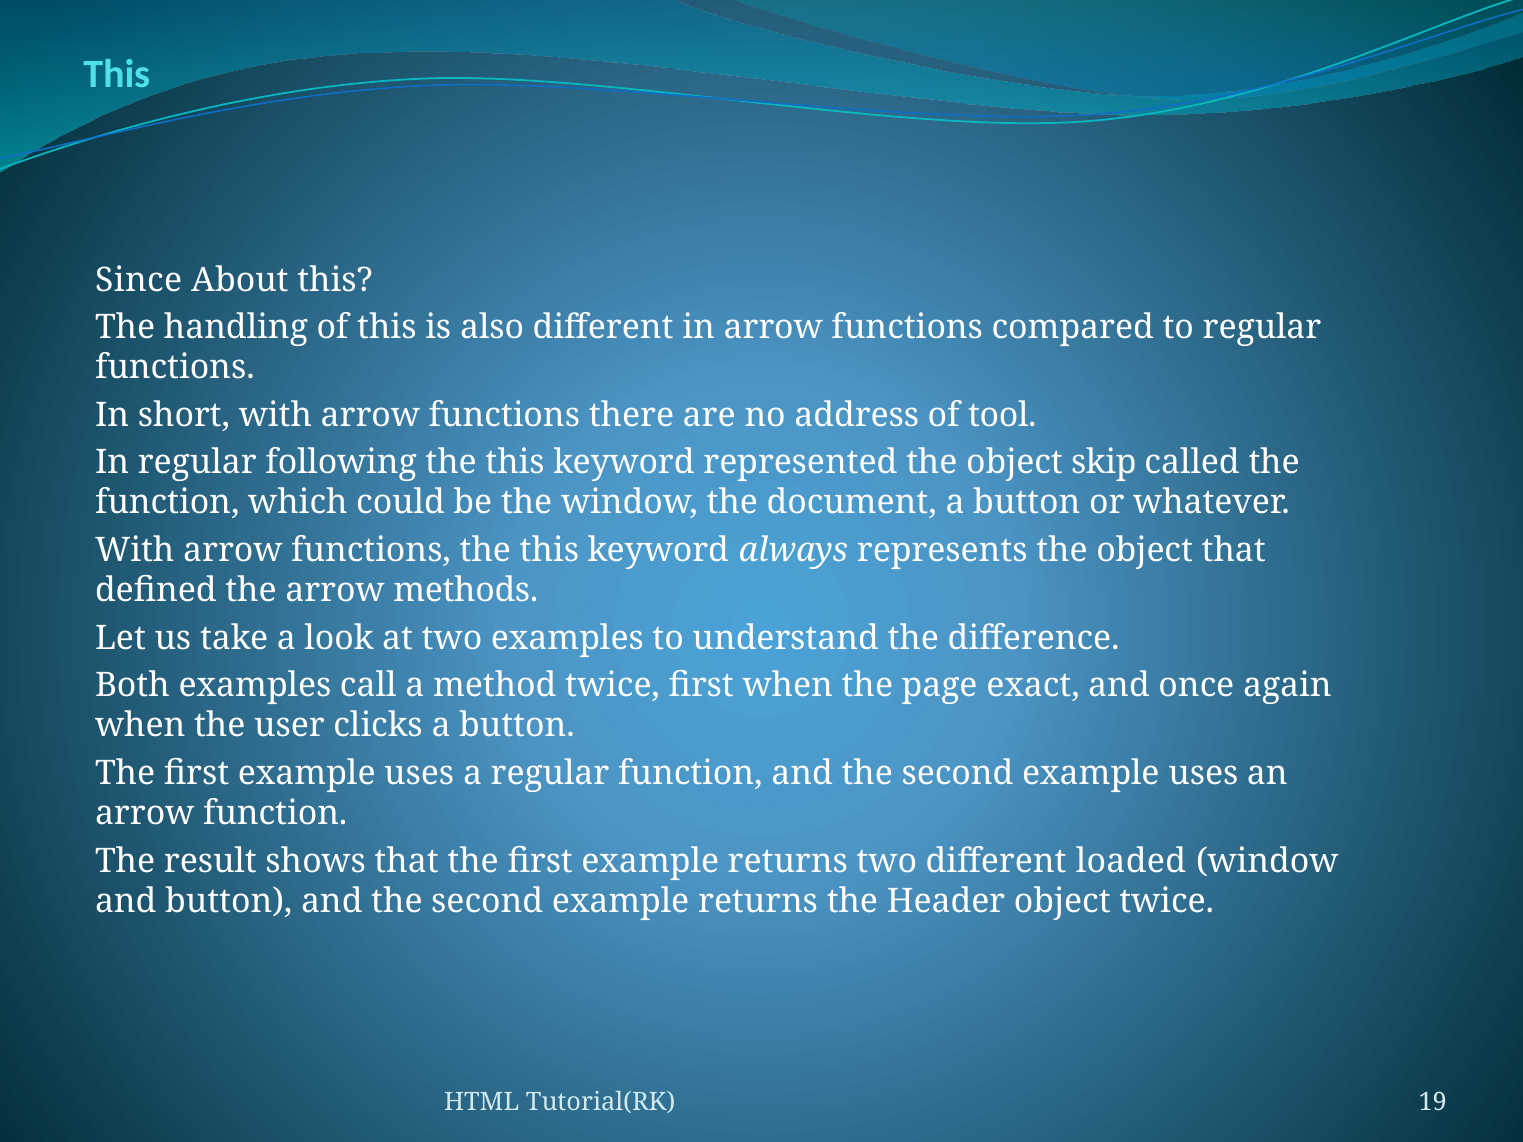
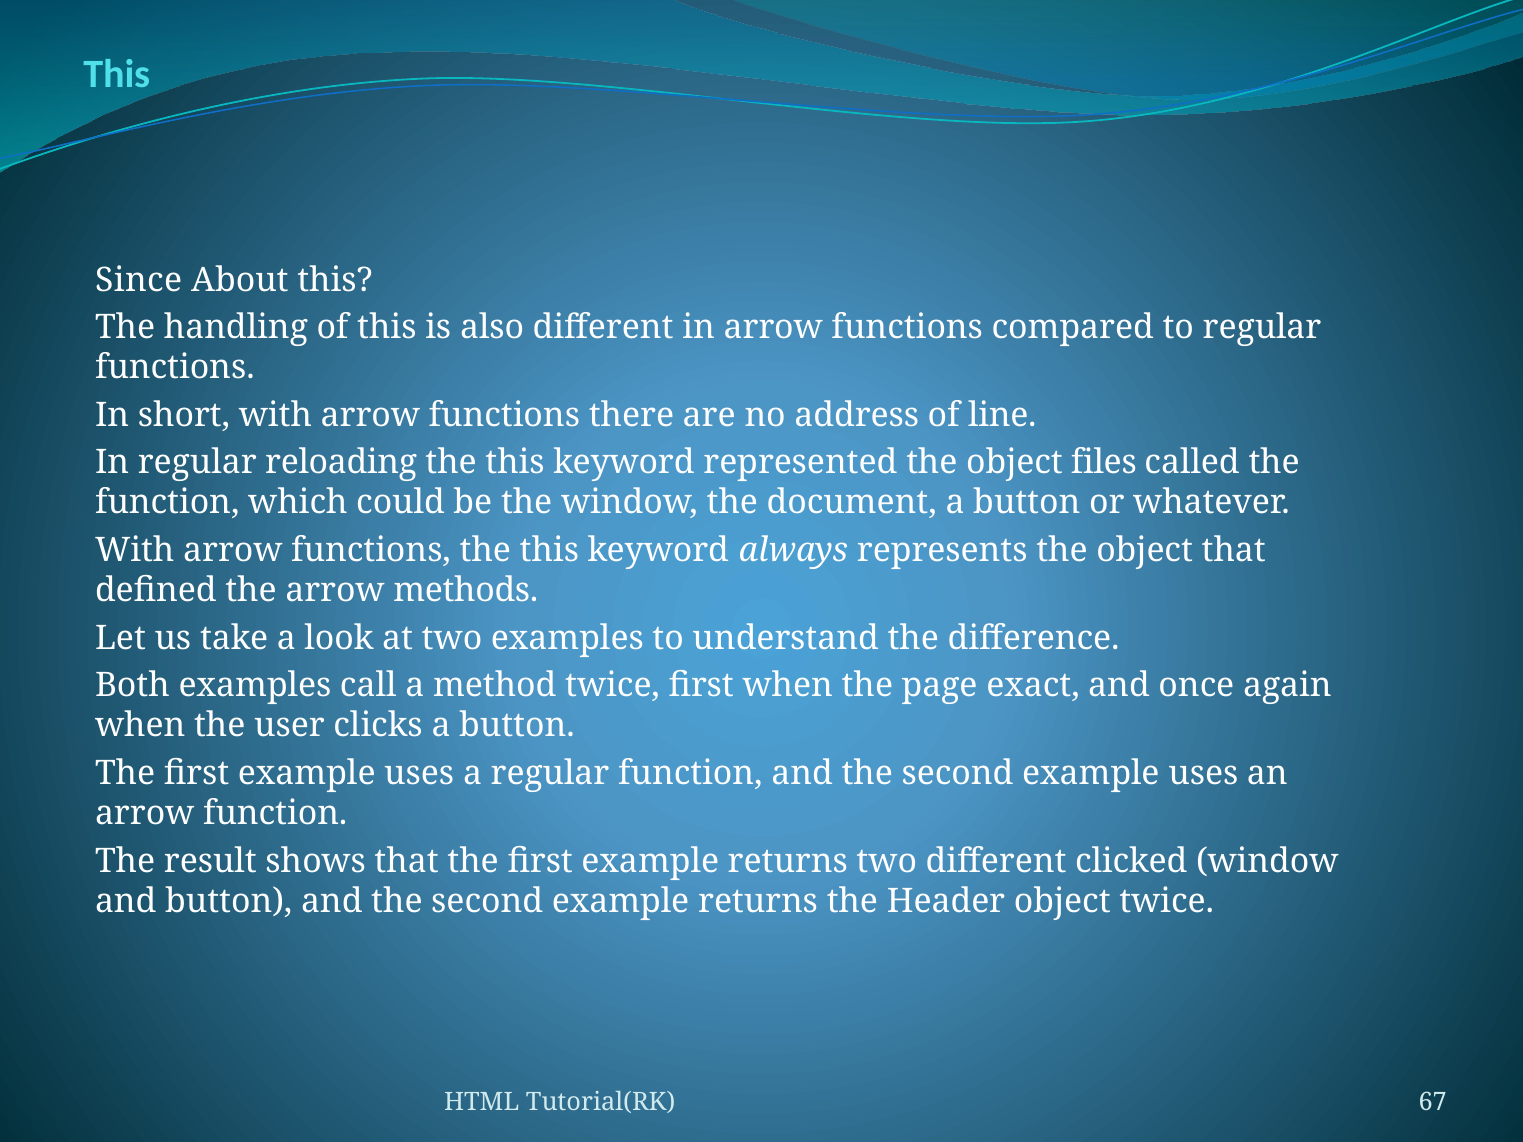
tool: tool -> line (1002, 415)
following: following -> reloading (341, 462)
skip: skip -> files (1104, 462)
loaded: loaded -> clicked (1131, 861)
19: 19 -> 67 (1433, 1102)
